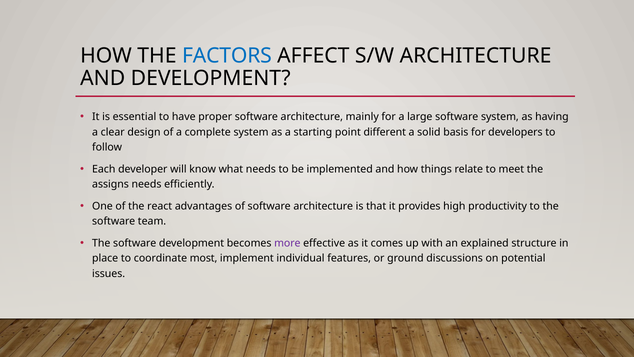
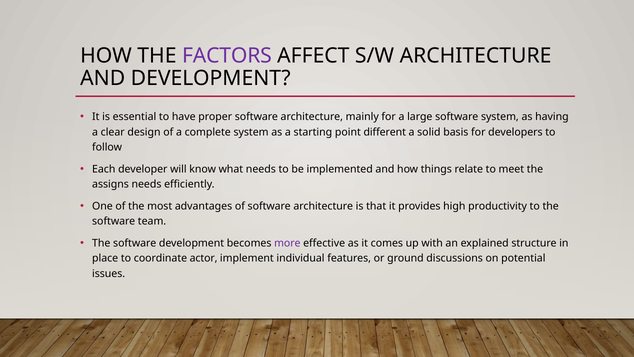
FACTORS colour: blue -> purple (227, 56)
react: react -> most (160, 206)
most: most -> actor (204, 258)
